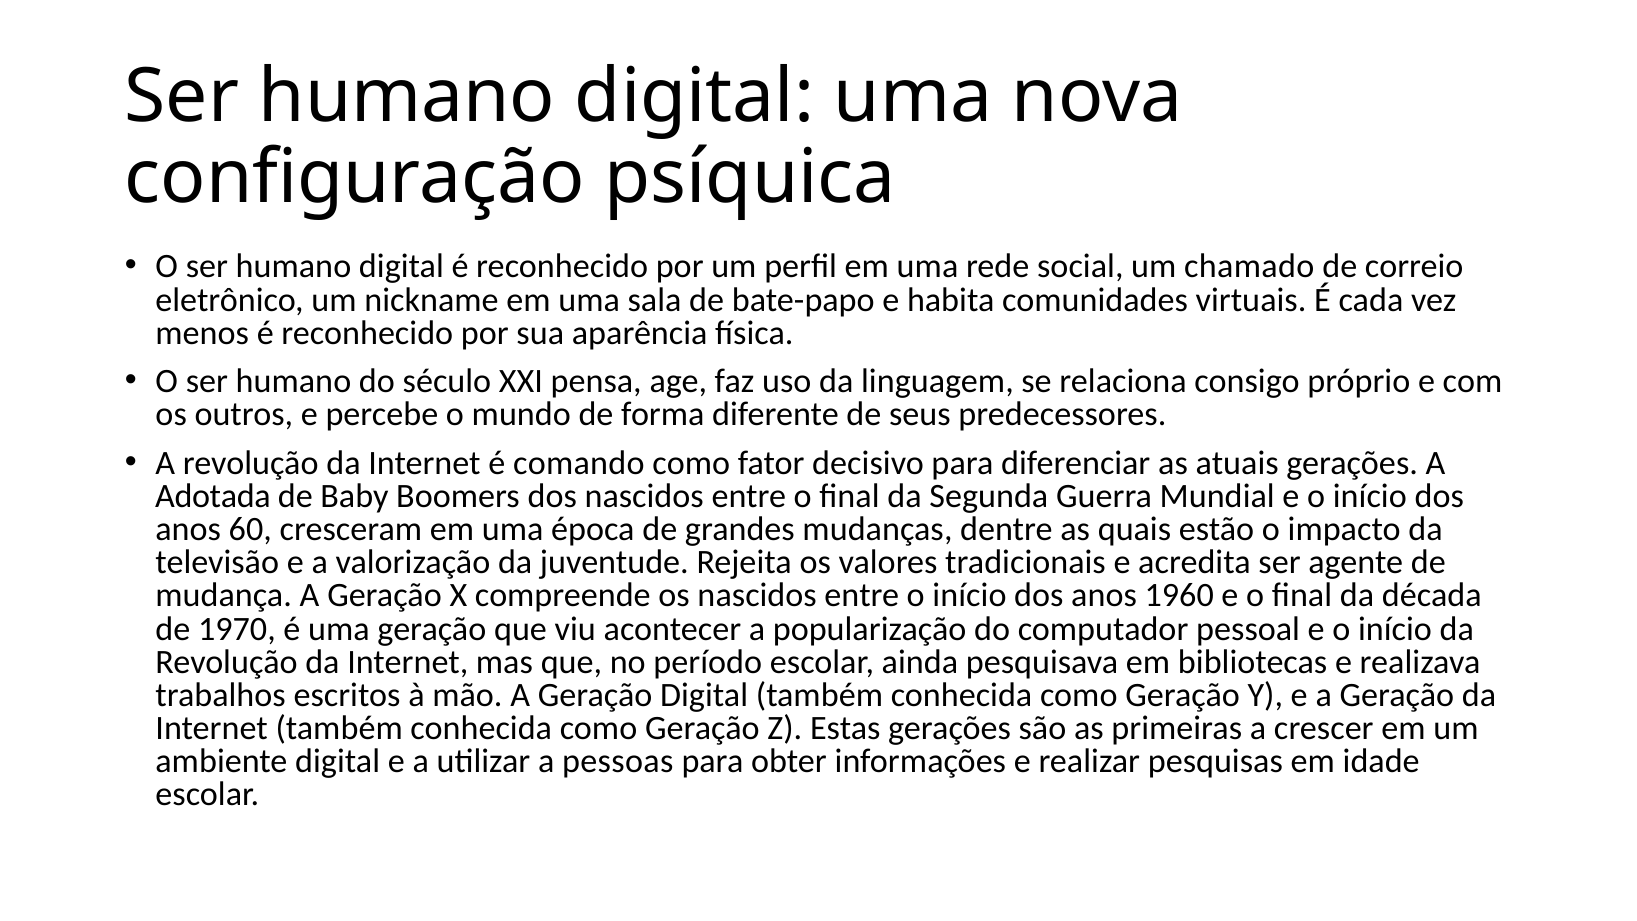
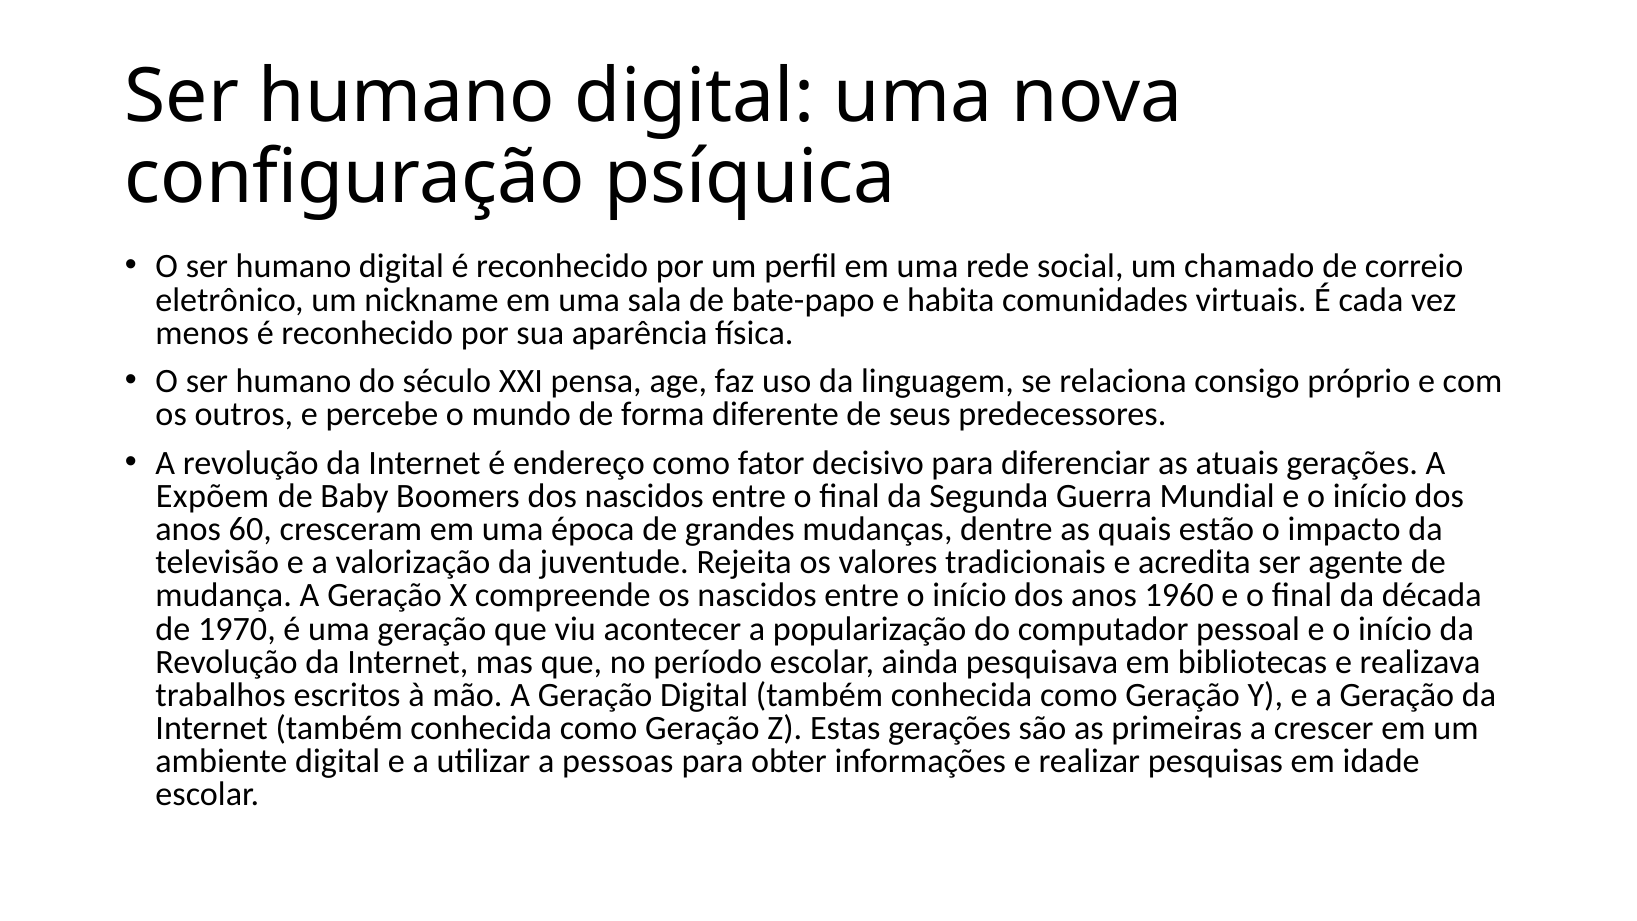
comando: comando -> endereço (579, 463)
Adotada: Adotada -> Expõem (213, 496)
